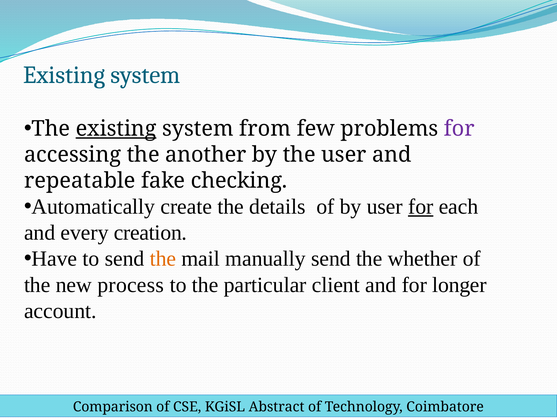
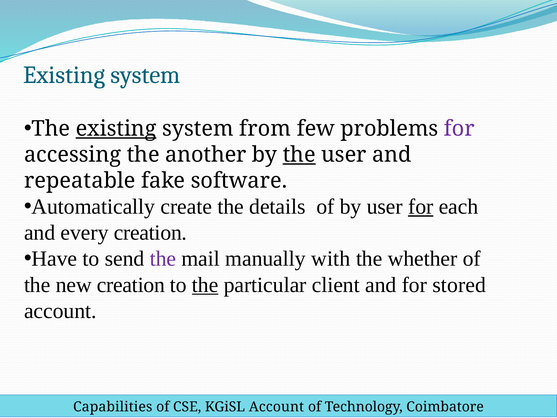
the underline: none -> present (299, 155)
checking: checking -> software (239, 181)
the colour: orange -> purple (163, 259)
manually send: send -> with (331, 259)
new process: process -> creation (131, 285)
the underline: none -> present (205, 285)
longer: longer -> stored (459, 285)
Comparison: Comparison -> Capabilities (113, 407)
KGiSL Abstract: Abstract -> Account (276, 407)
